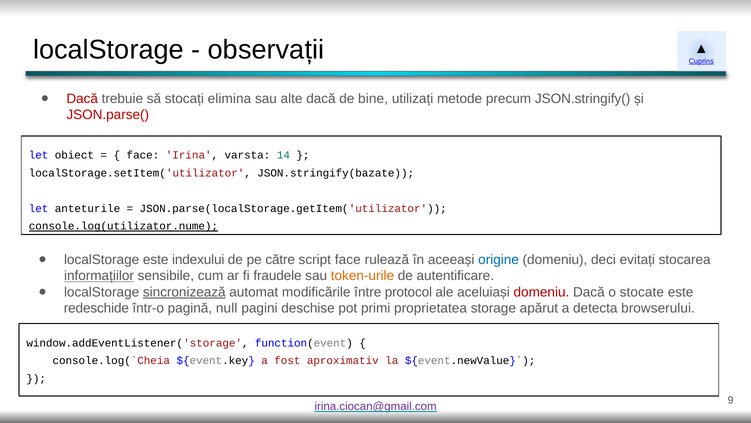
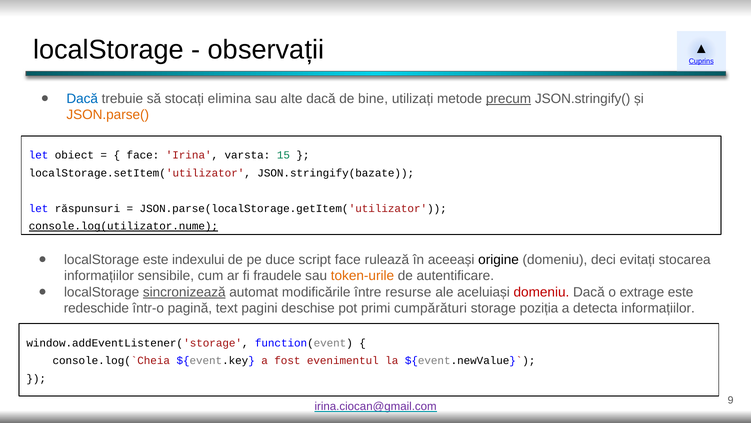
Dacă colour: red -> blue (82, 98)
precum underline: none -> present (509, 98)
JSON.parse( colour: red -> orange (108, 115)
14: 14 -> 15 (283, 155)
anteturile: anteturile -> răspunsuri (88, 208)
către: către -> duce (280, 259)
origine colour: blue -> black (499, 259)
informațiilor underline: present -> none (99, 275)
protocol: protocol -> resurse (408, 292)
stocate: stocate -> extrage (642, 292)
null: null -> text (227, 308)
proprietatea: proprietatea -> cumpărături (430, 308)
apărut: apărut -> poziția (539, 308)
detecta browserului: browserului -> informațiilor (658, 308)
aproximativ: aproximativ -> evenimentul (343, 360)
